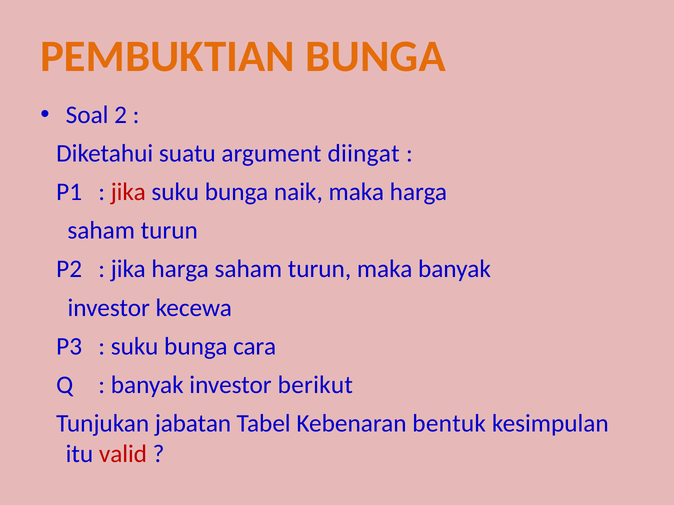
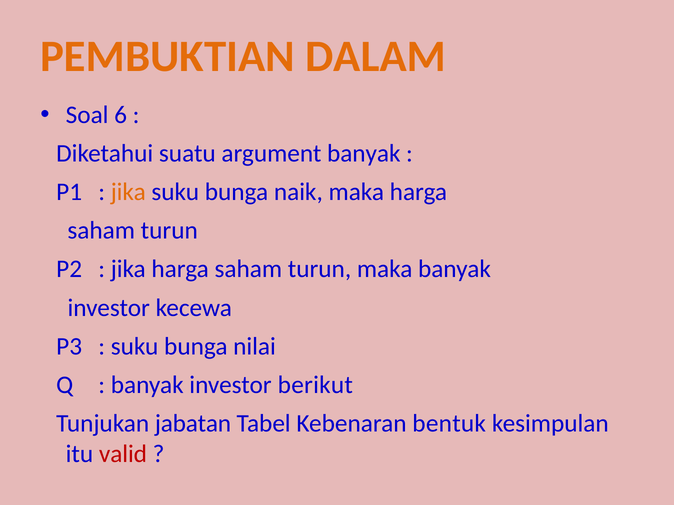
PEMBUKTIAN BUNGA: BUNGA -> DALAM (376, 56)
2: 2 -> 6 (121, 115)
argument diingat: diingat -> banyak (364, 154)
jika colour: red -> orange (128, 192)
cara: cara -> nilai (255, 347)
